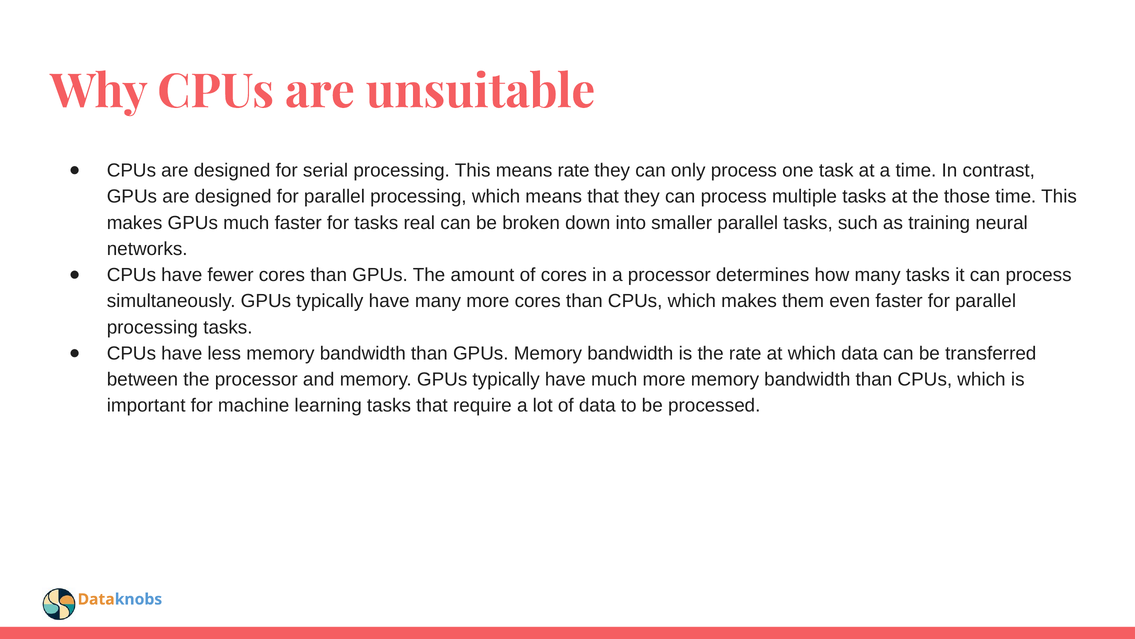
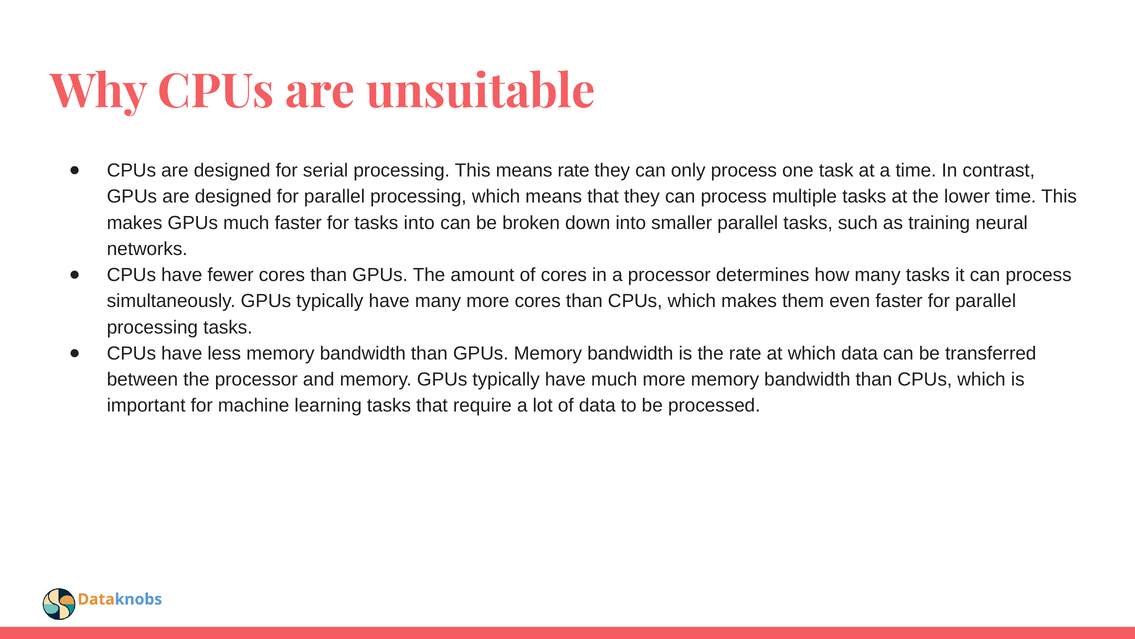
those: those -> lower (967, 197)
tasks real: real -> into (419, 223)
